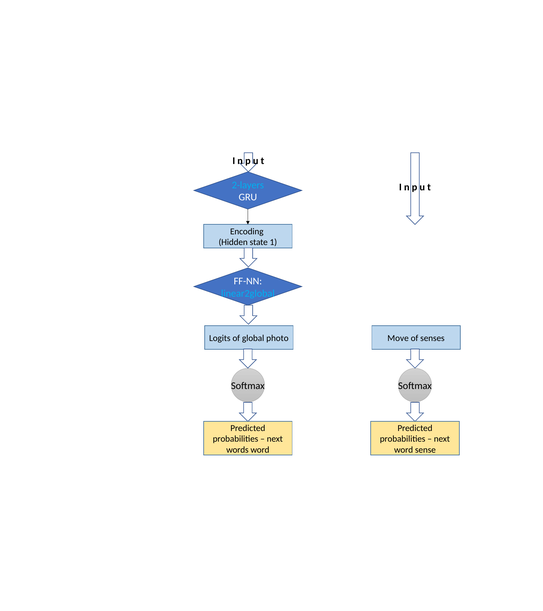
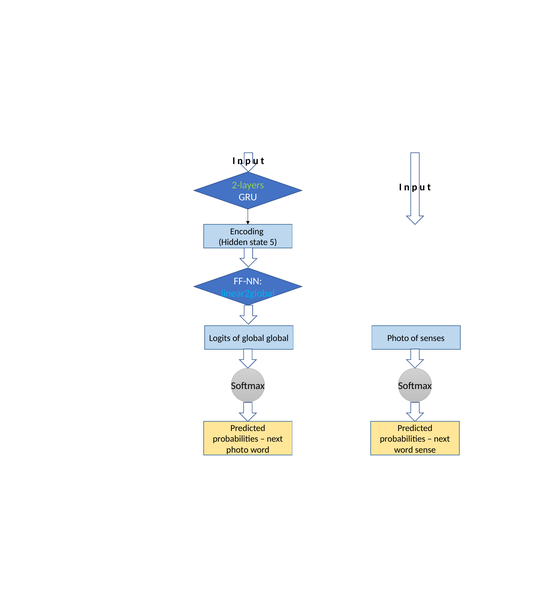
2-layers colour: light blue -> light green (248, 185)
1: 1 -> 5 (273, 242)
global photo: photo -> global (277, 338)
Move: Move -> Photo (398, 338)
words: words -> photo (237, 450)
